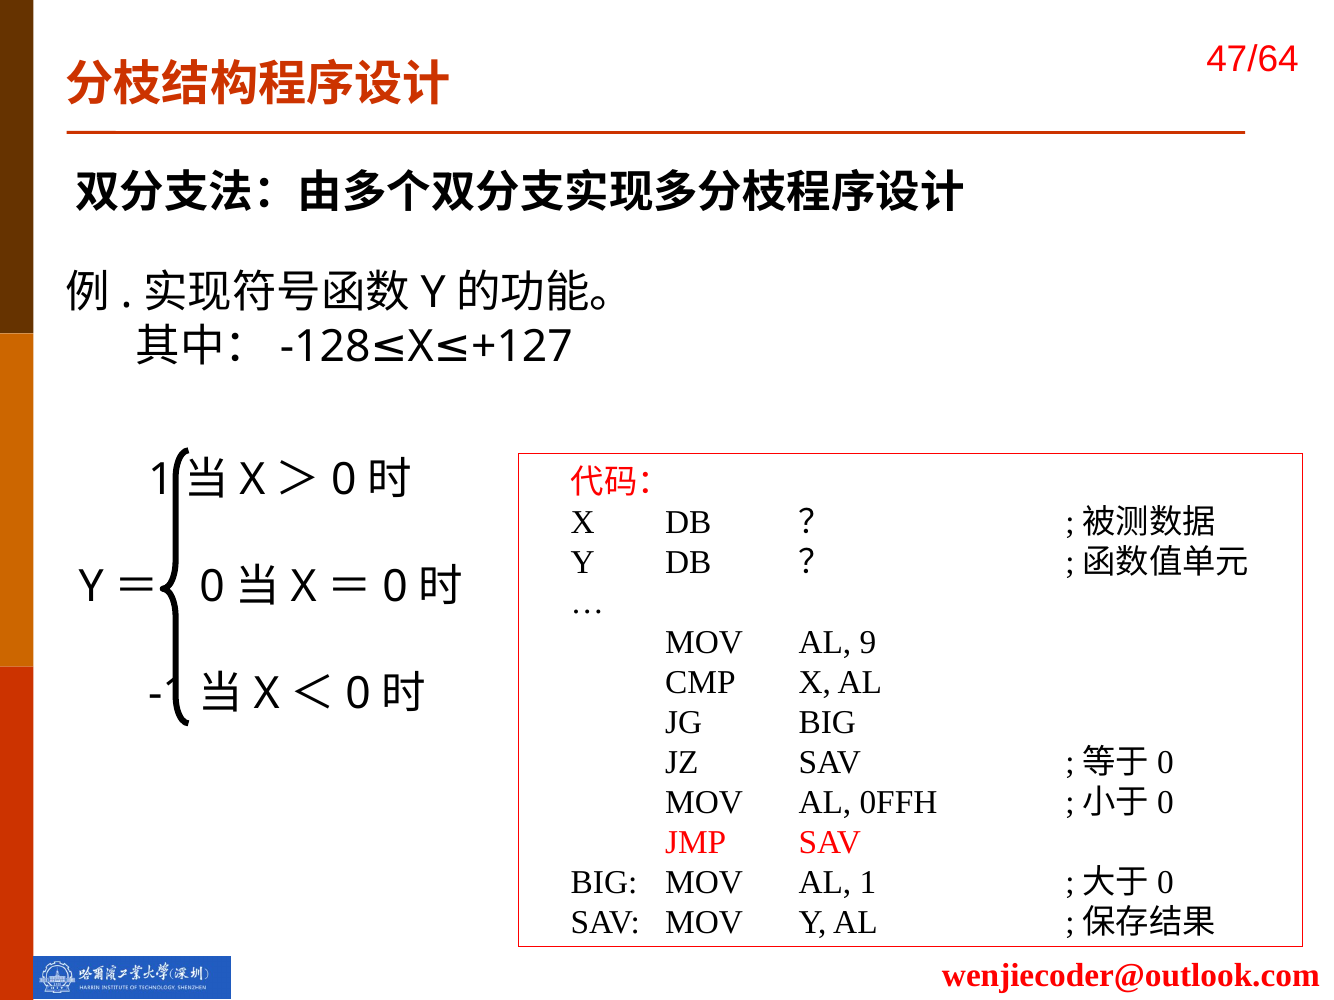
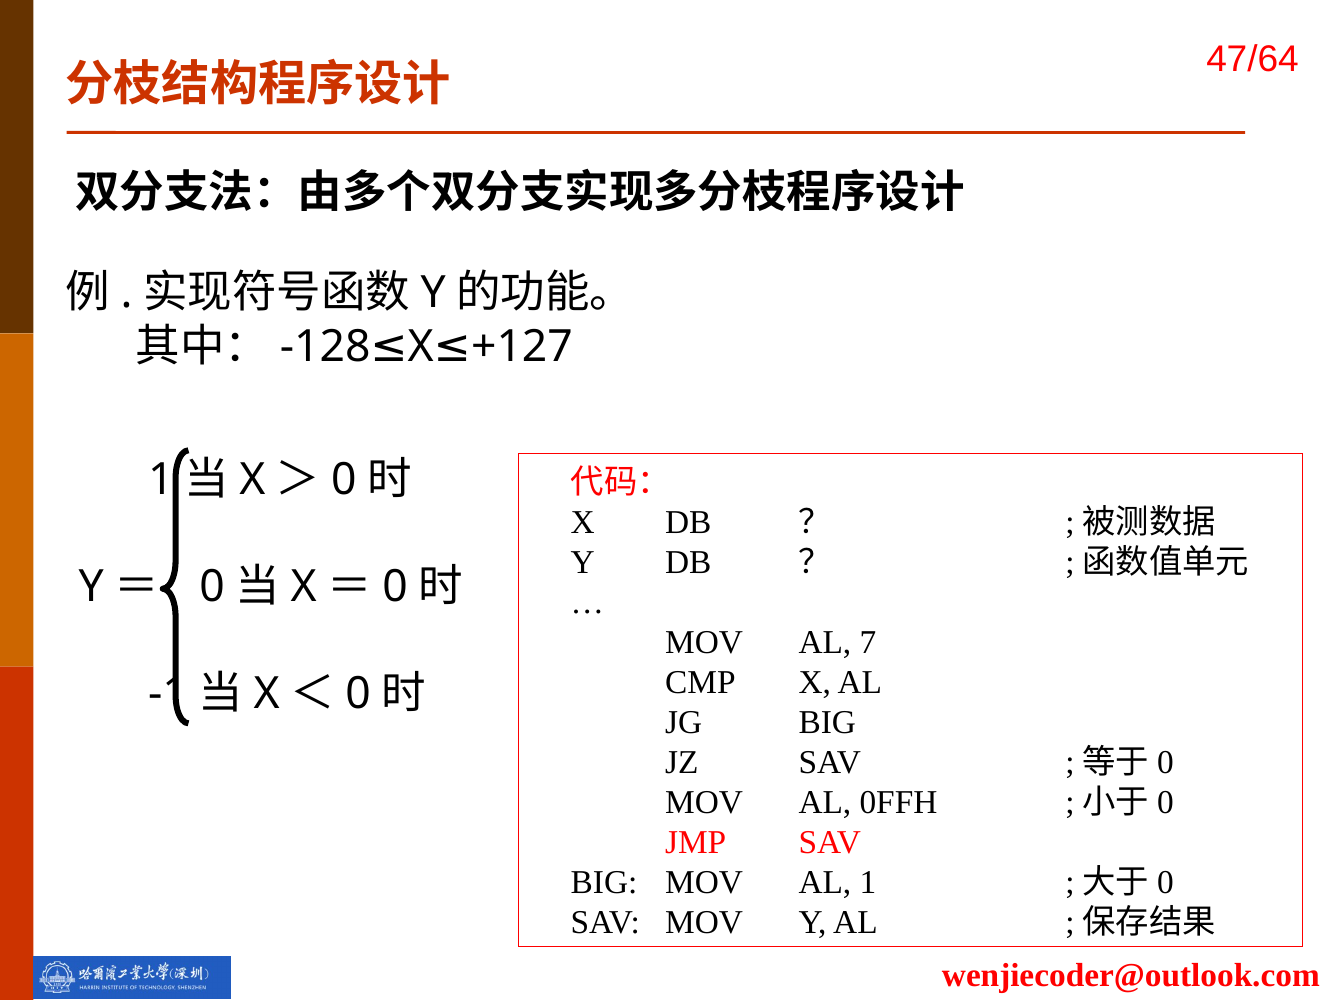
9: 9 -> 7 (868, 642)
